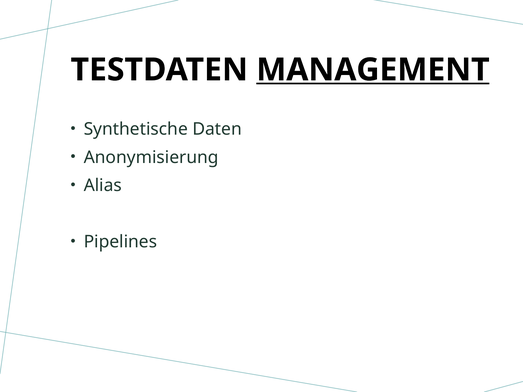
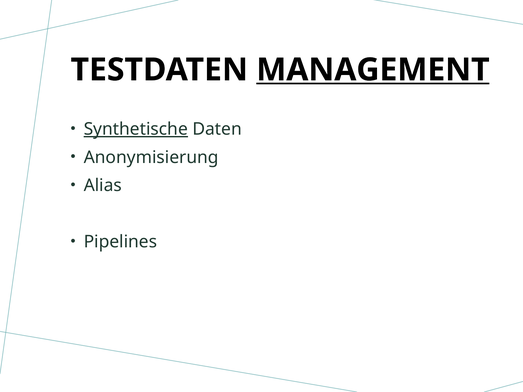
Synthetische underline: none -> present (136, 129)
